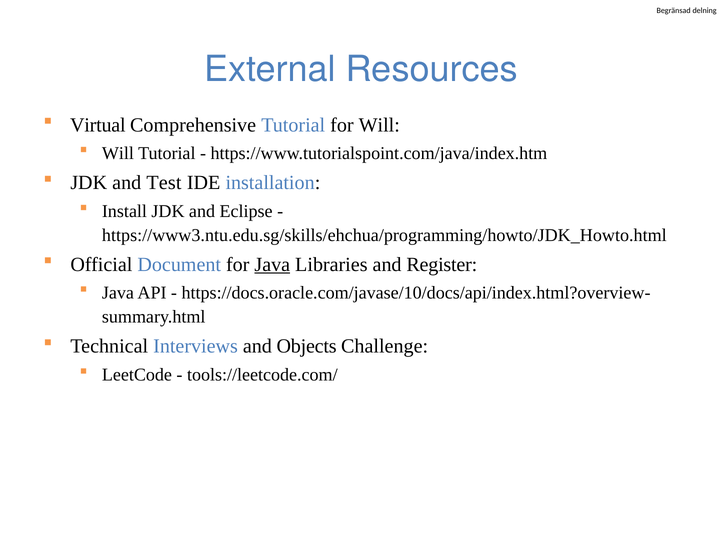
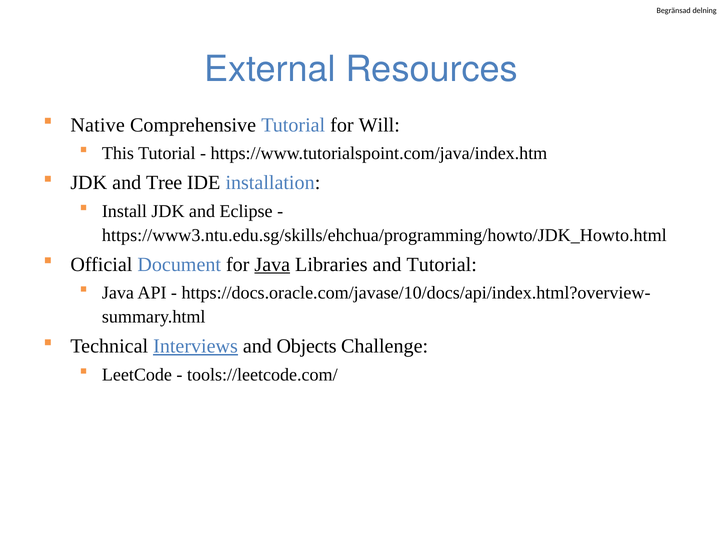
Virtual: Virtual -> Native (98, 125)
Will: Will -> This (118, 154)
Test: Test -> Tree (164, 183)
and Register: Register -> Tutorial (442, 265)
Interviews underline: none -> present (196, 346)
